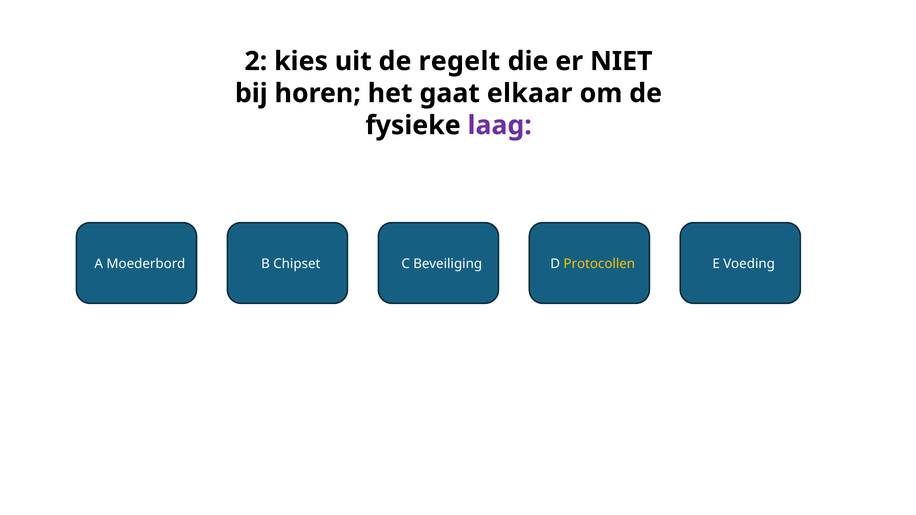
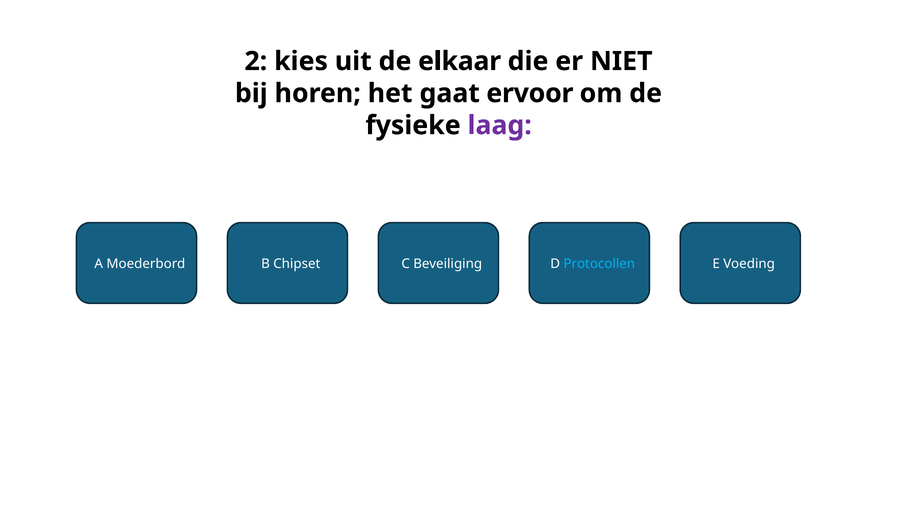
regelt: regelt -> elkaar (460, 61)
elkaar: elkaar -> ervoor (530, 93)
Protocollen colour: yellow -> light blue (599, 264)
